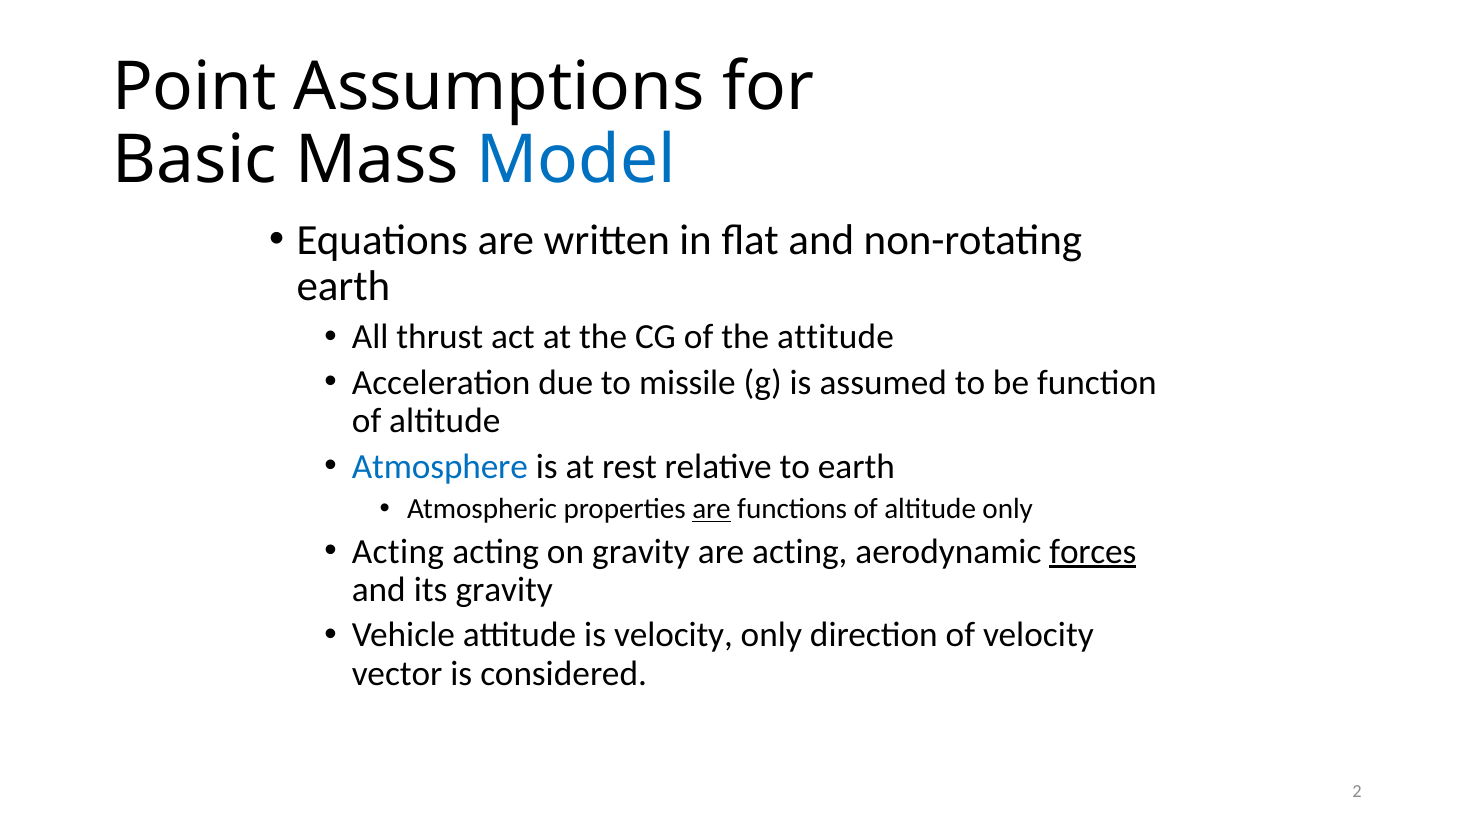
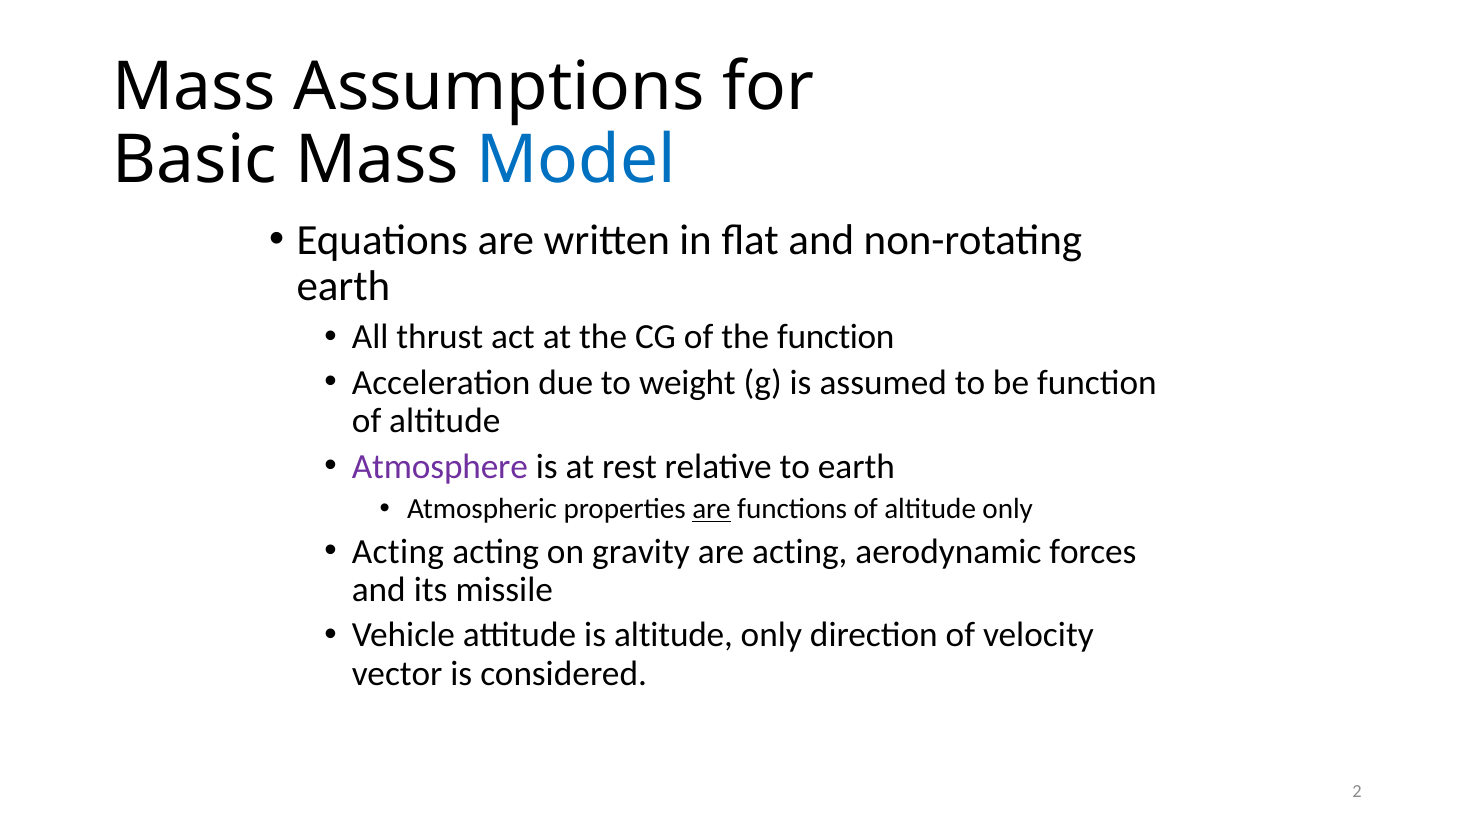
Point: Point -> Mass (194, 87)
the attitude: attitude -> function (836, 337)
missile: missile -> weight (687, 383)
Atmosphere colour: blue -> purple (440, 466)
forces underline: present -> none (1093, 551)
its gravity: gravity -> missile (504, 590)
is velocity: velocity -> altitude (674, 635)
